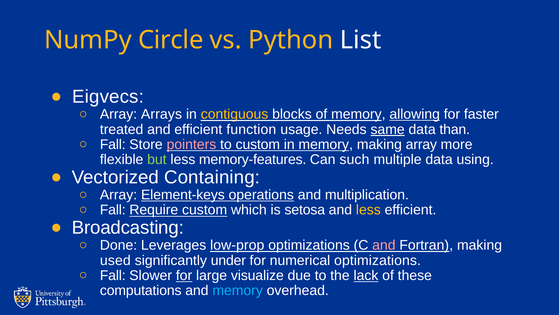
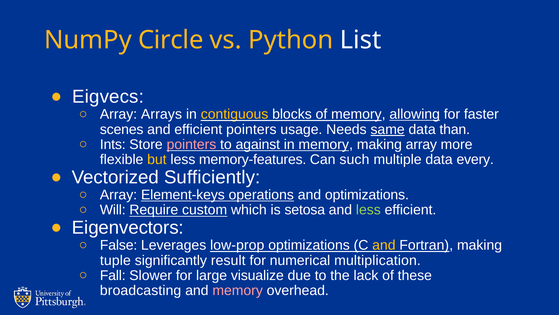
treated: treated -> scenes (122, 129)
efficient function: function -> pointers (251, 129)
Fall: Fall -> Ints (113, 144)
to custom: custom -> against (258, 144)
but colour: light green -> yellow (157, 159)
using: using -> every (475, 159)
Containing: Containing -> Sufficiently (212, 177)
and multiplication: multiplication -> optimizations (367, 195)
Fall: Fall -> Will (113, 210)
less colour: yellow -> light green (368, 210)
Broadcasting: Broadcasting -> Eigenvectors (128, 227)
Done: Done -> False (119, 245)
and colour: pink -> yellow (384, 245)
used: used -> tuple (115, 260)
under: under -> result (228, 260)
numerical optimizations: optimizations -> multiplication (378, 260)
for underline: present -> none (184, 275)
lack underline: present -> none (366, 275)
computations: computations -> broadcasting (141, 290)
memory colour: light blue -> pink (238, 290)
